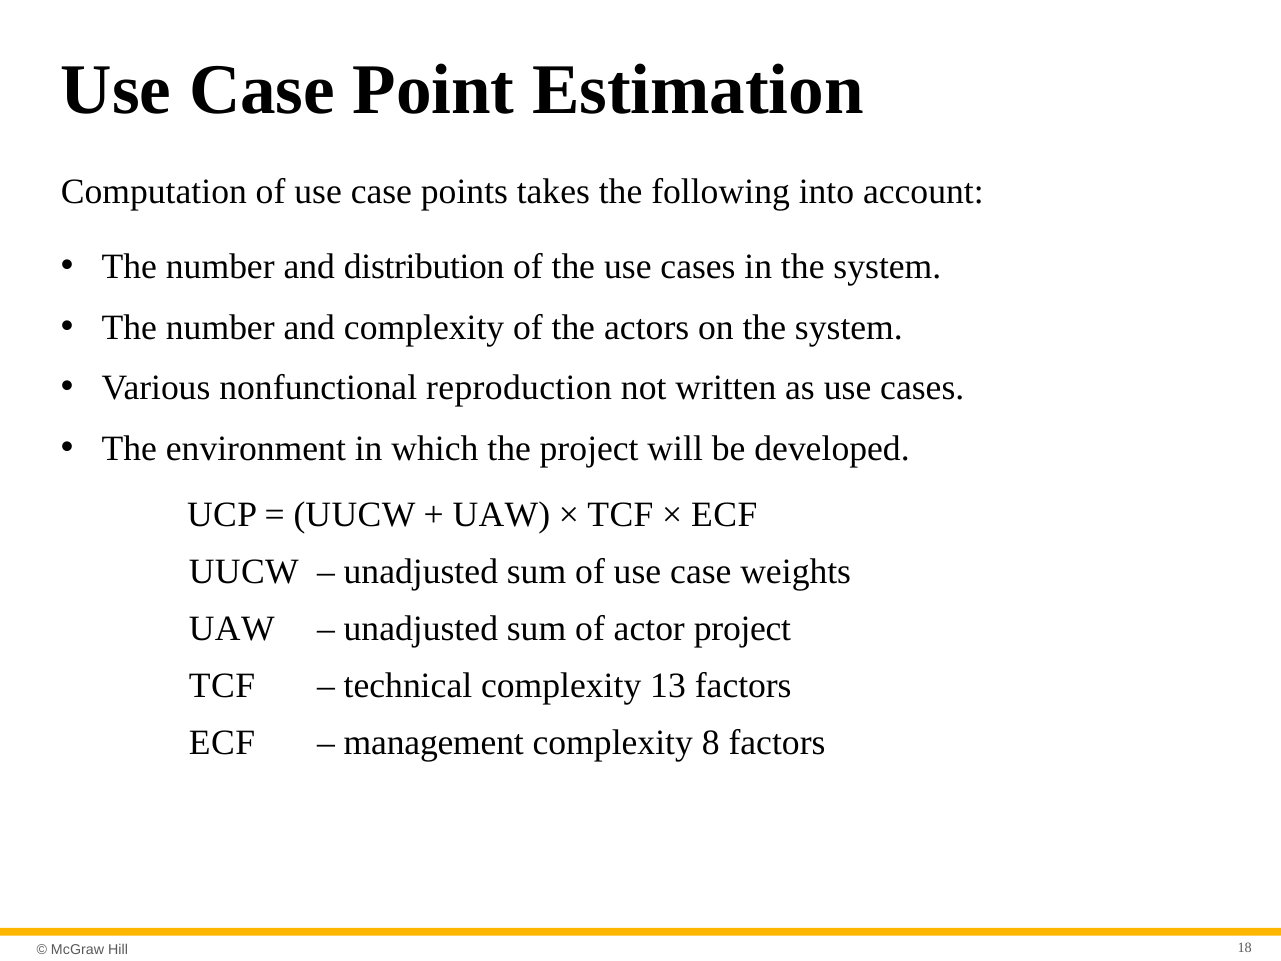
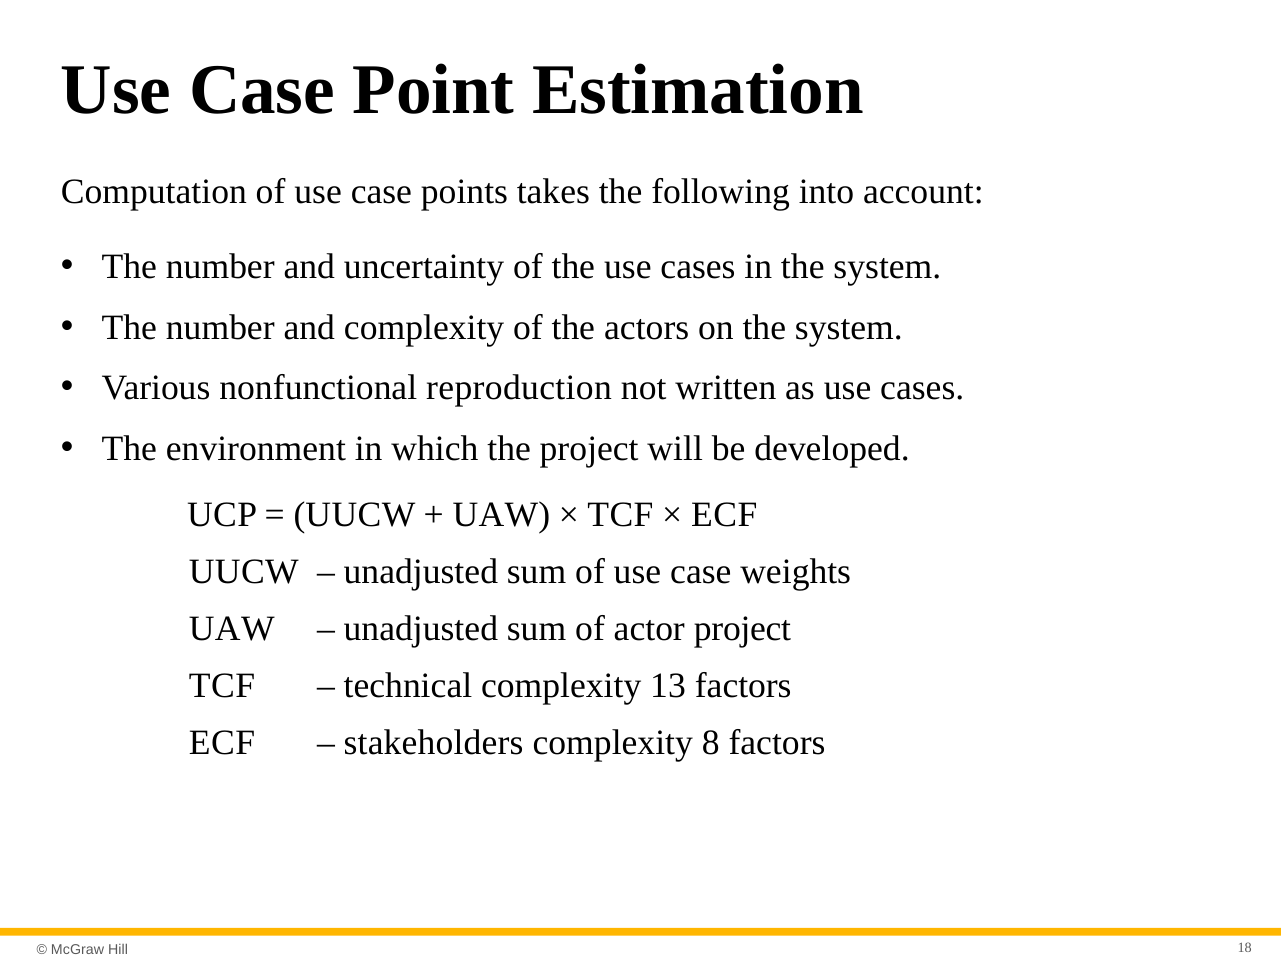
distribution: distribution -> uncertainty (424, 267)
management: management -> stakeholders (434, 742)
